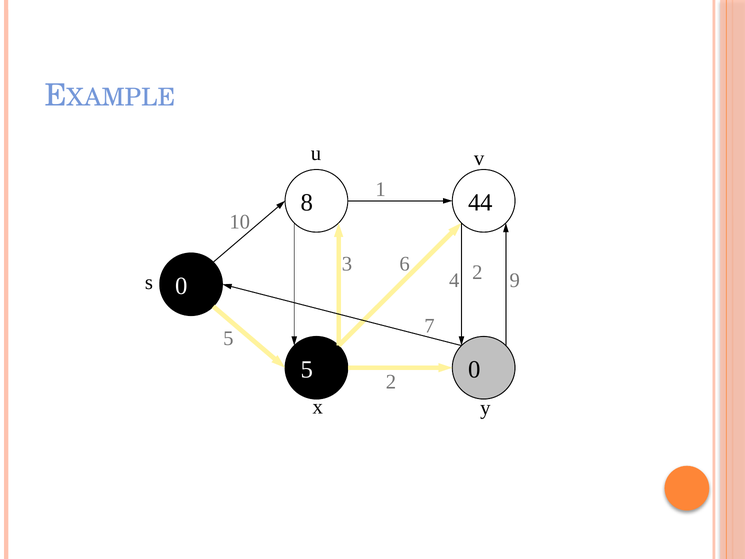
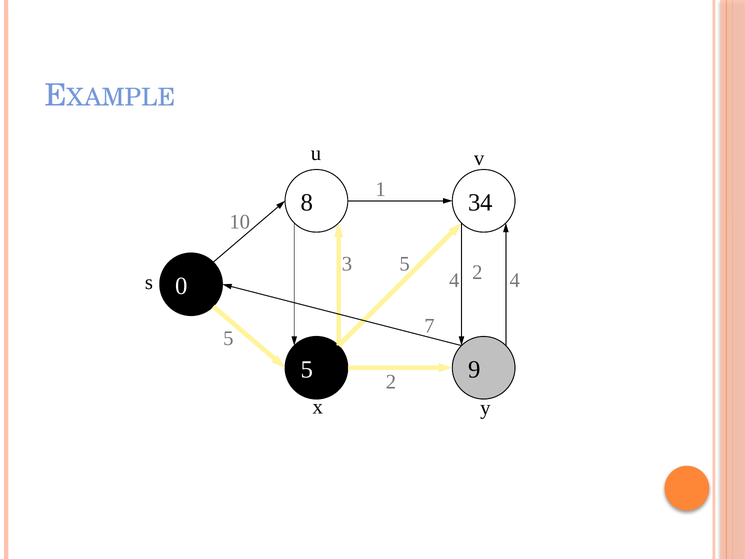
44: 44 -> 34 (480, 202)
3 6: 6 -> 5 (405, 264)
4 9: 9 -> 4 (515, 280)
5 0: 0 -> 9 (474, 369)
